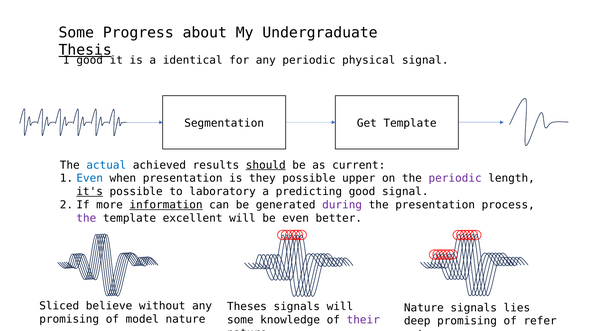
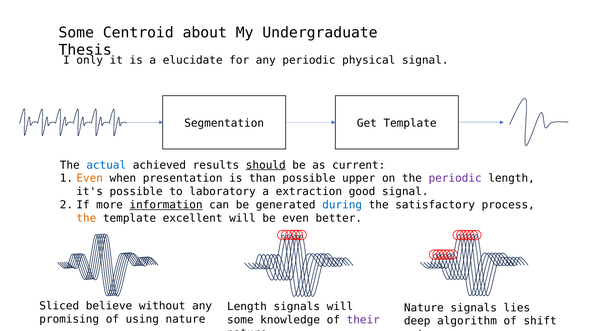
Progress: Progress -> Centroid (138, 33)
Thesis underline: present -> none (85, 50)
I good: good -> only (90, 60)
identical: identical -> elucidate (193, 60)
Even colour: blue -> orange (90, 178)
they: they -> than (262, 178)
it's underline: present -> none (90, 192)
predicting: predicting -> extraction (309, 192)
during colour: purple -> blue (342, 205)
the presentation: presentation -> satisfactory (435, 205)
the colour: purple -> orange (86, 218)
Theses: Theses -> Length (247, 307)
model: model -> using (142, 319)
deep promising: promising -> algorithm (467, 321)
refer: refer -> shift (540, 321)
